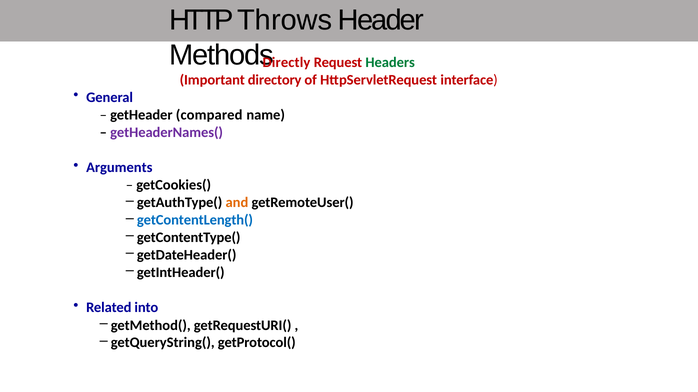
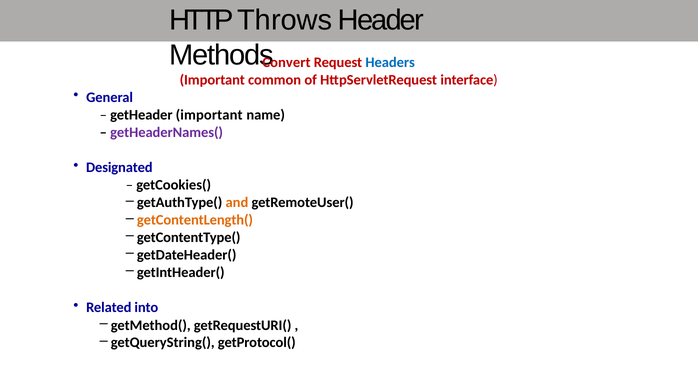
Directly: Directly -> Convert (286, 63)
Headers colour: green -> blue (390, 63)
directory: directory -> common (275, 80)
getHeader compared: compared -> important (209, 115)
Arguments: Arguments -> Designated (119, 168)
getContentLength( colour: blue -> orange (195, 220)
